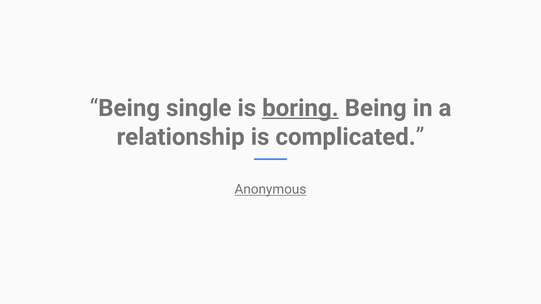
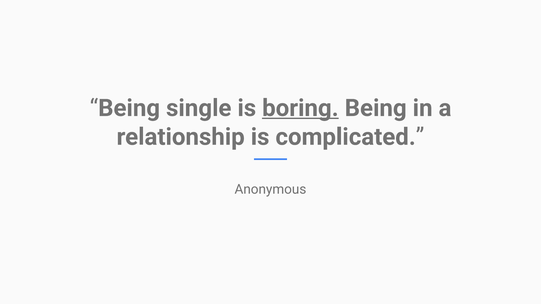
Anonymous underline: present -> none (270, 190)
